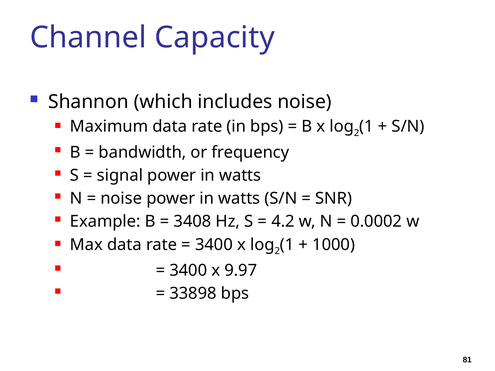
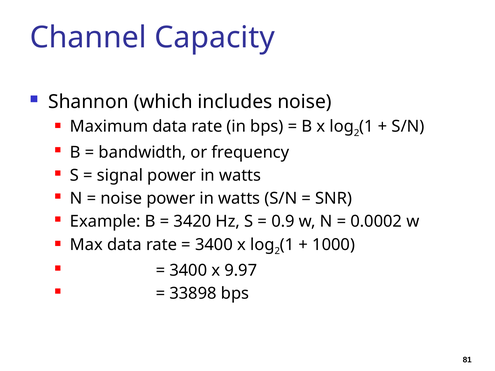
3408: 3408 -> 3420 (192, 222)
4.2: 4.2 -> 0.9 (283, 222)
